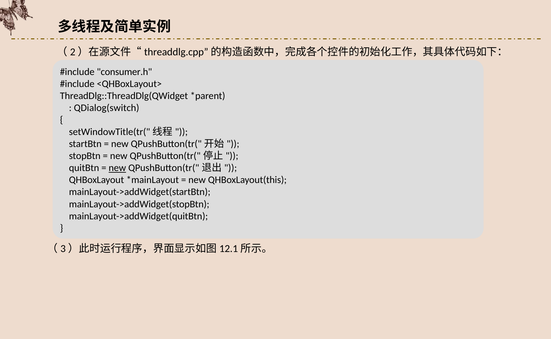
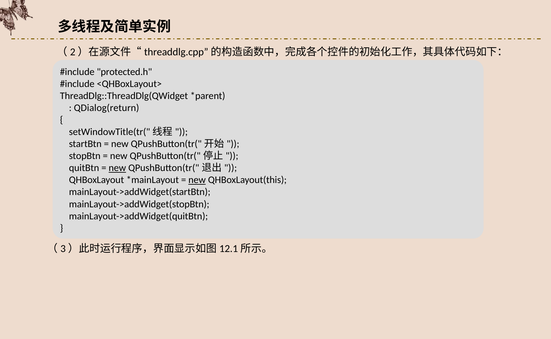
consumer.h: consumer.h -> protected.h (124, 72)
QDialog(switch: QDialog(switch -> QDialog(return (107, 108)
new underline: none -> present (197, 180)
